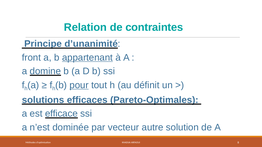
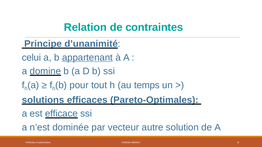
front: front -> celui (31, 58)
pour underline: present -> none (79, 85)
définit: définit -> temps (147, 85)
